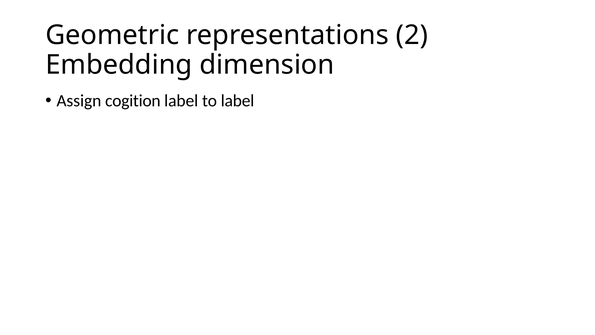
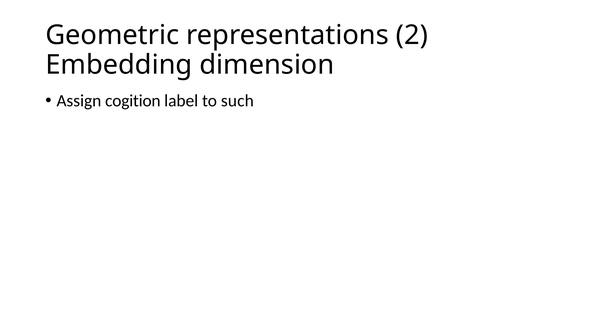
to label: label -> such (237, 101)
